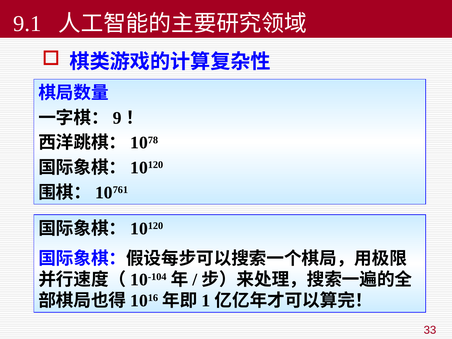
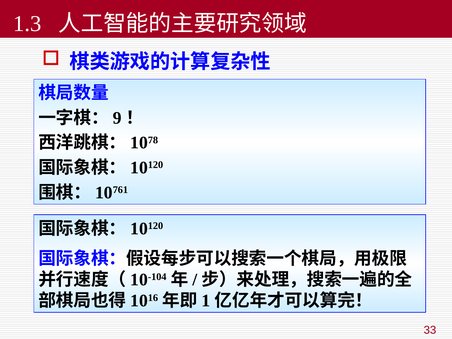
9.1: 9.1 -> 1.3 (27, 24)
